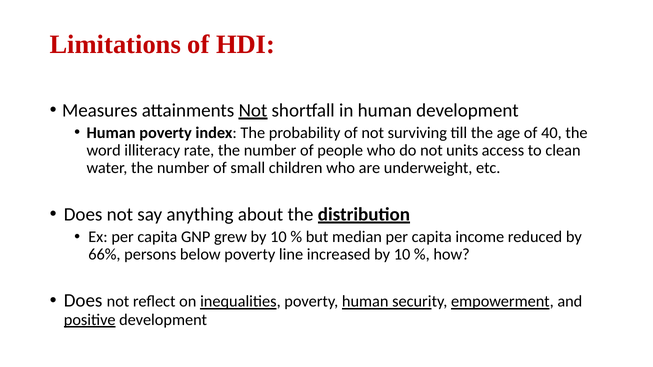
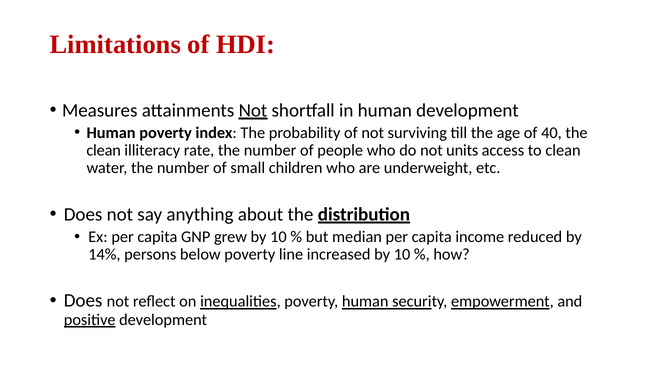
word: word -> clean (104, 151)
66%: 66% -> 14% (104, 255)
